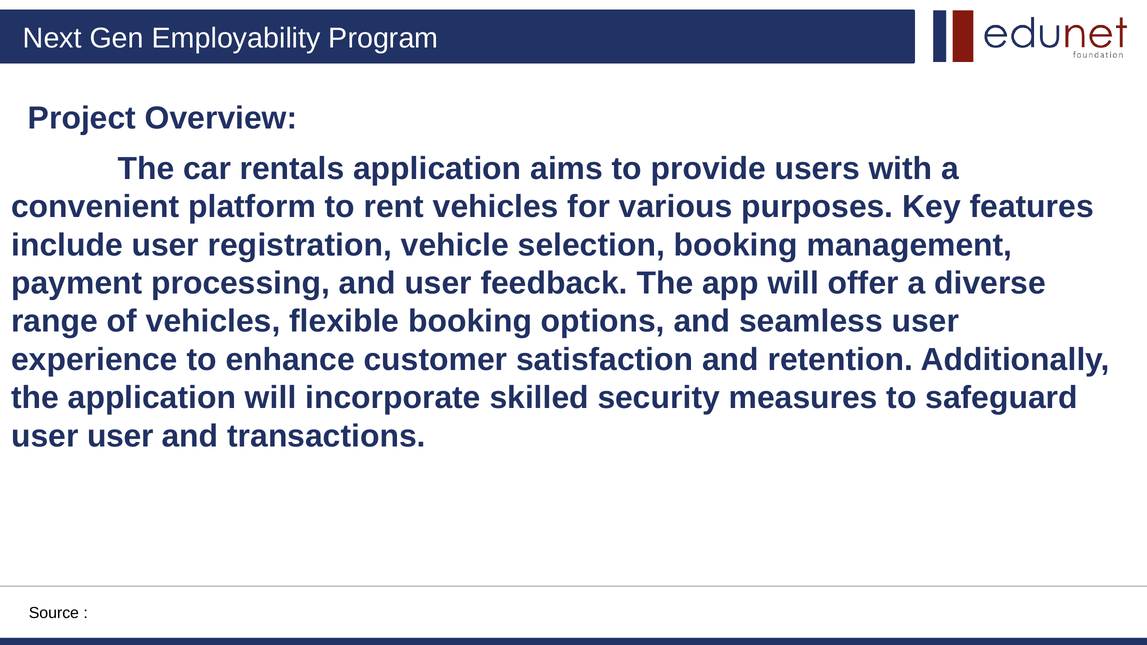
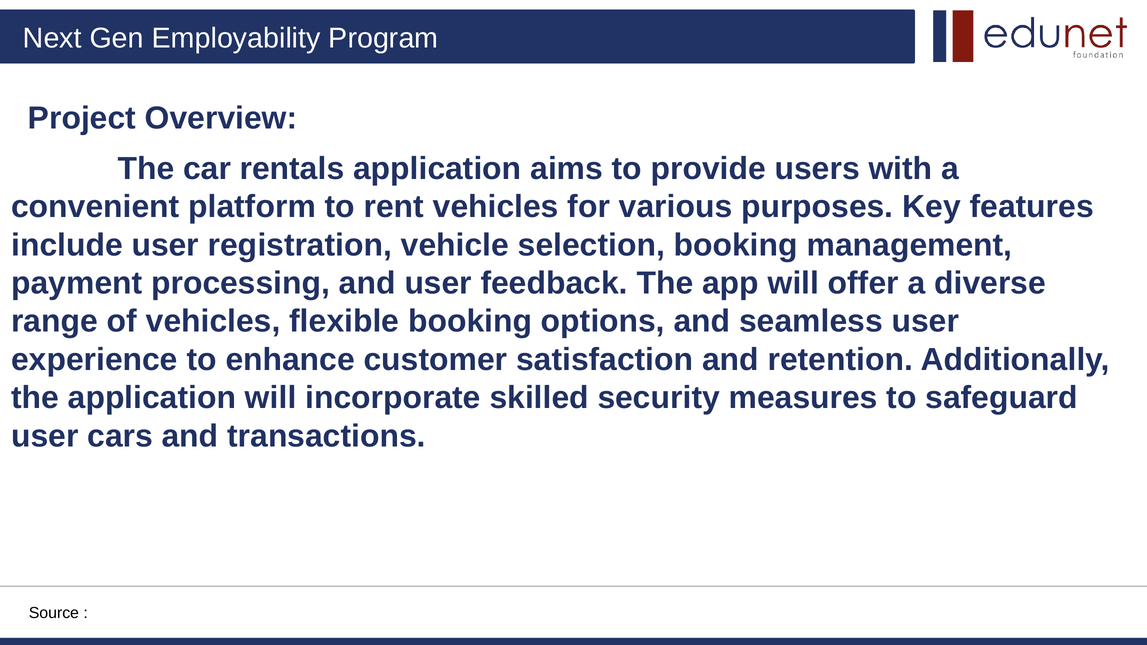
user user: user -> cars (120, 436)
